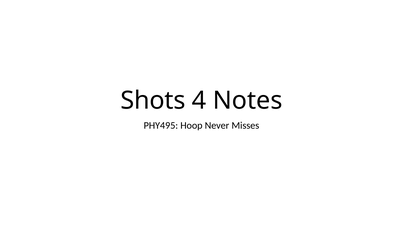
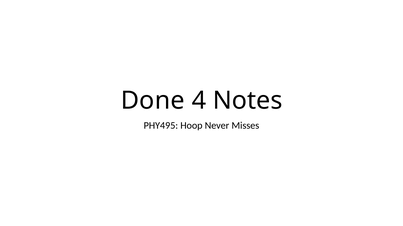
Shots: Shots -> Done (153, 101)
